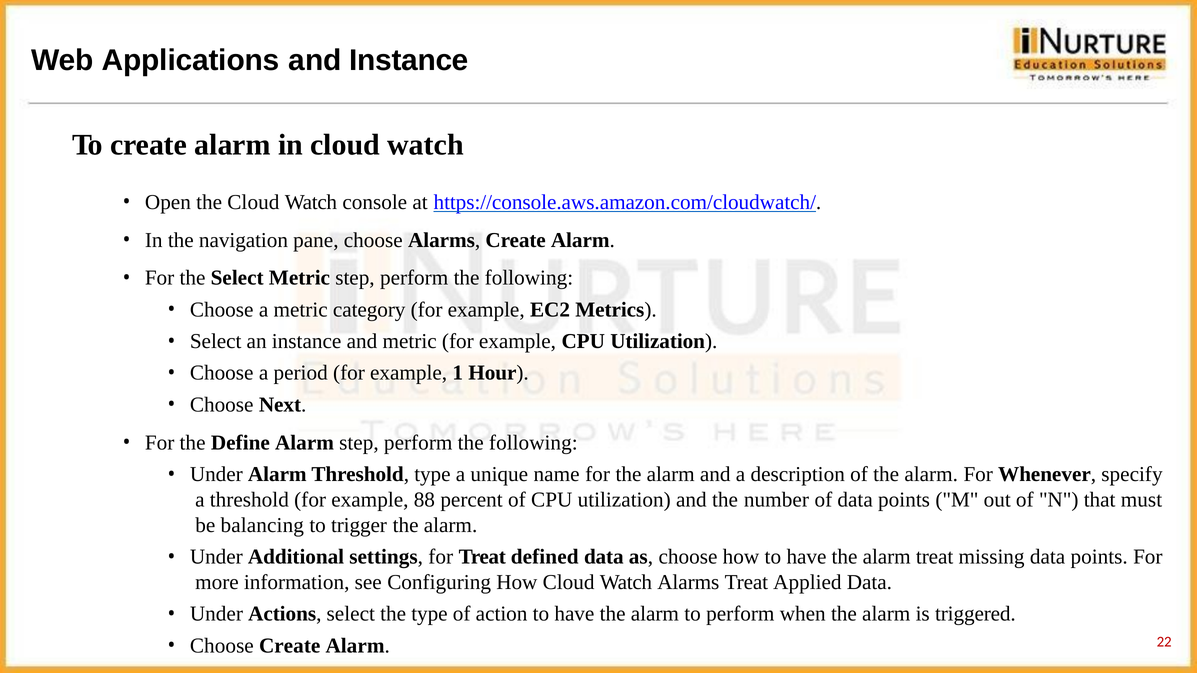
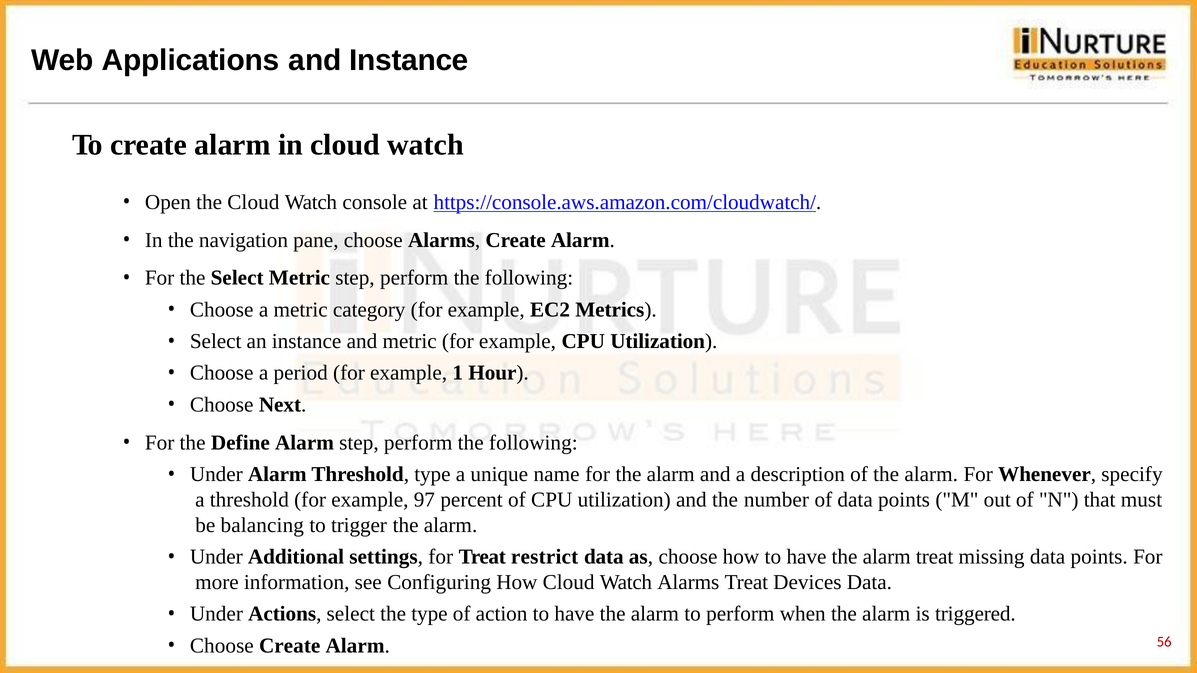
88: 88 -> 97 (424, 500)
defined: defined -> restrict (545, 557)
Applied: Applied -> Devices (807, 583)
22: 22 -> 56 (1164, 642)
